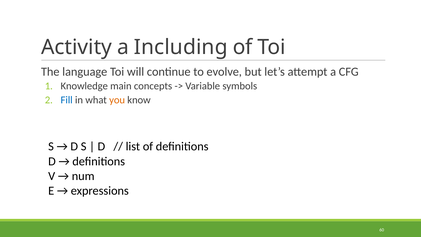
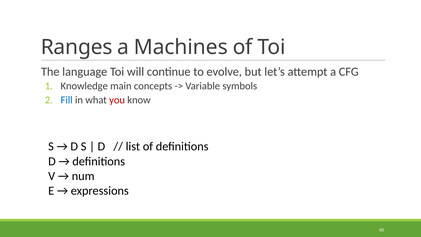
Activity: Activity -> Ranges (77, 47)
Including: Including -> Machines (181, 47)
you colour: orange -> red (117, 100)
